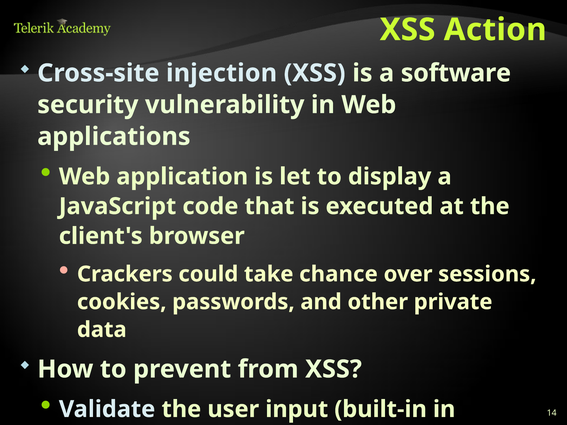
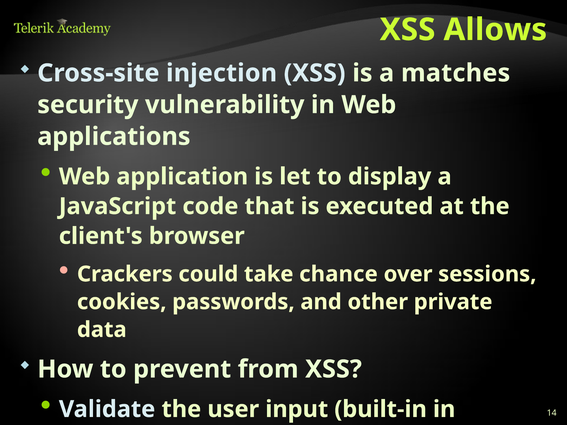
Action: Action -> Allows (495, 30)
software: software -> matches (456, 73)
